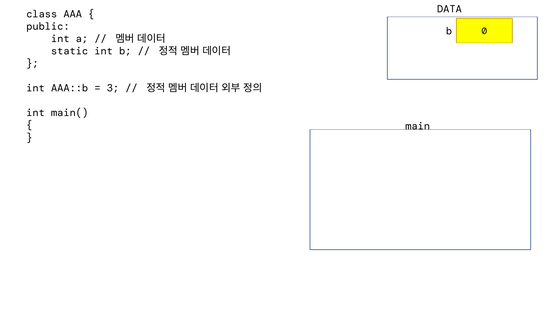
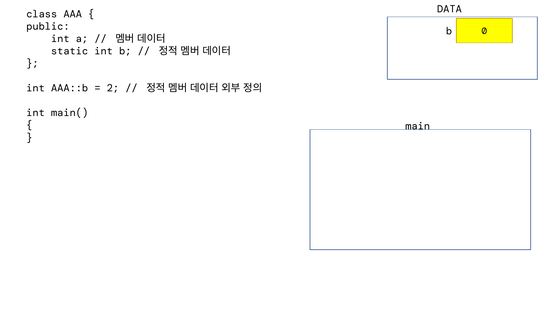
3: 3 -> 2 (113, 88)
